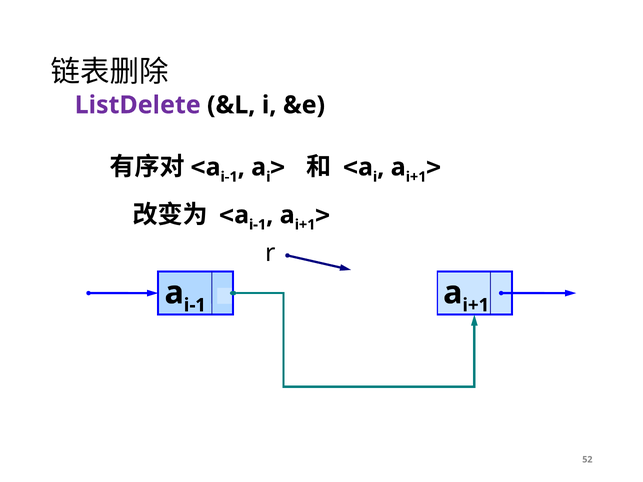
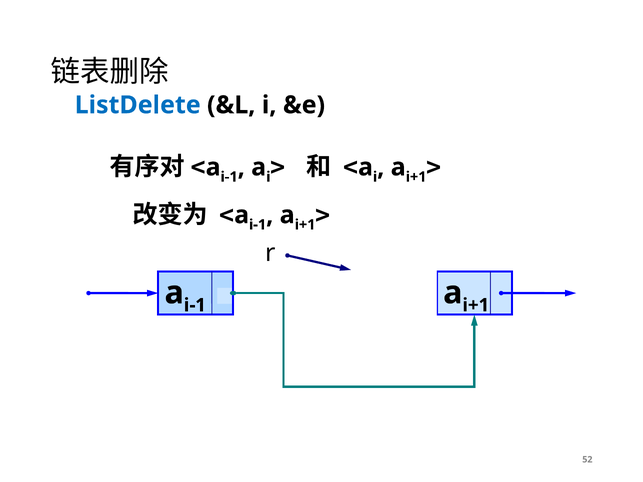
ListDelete colour: purple -> blue (138, 105)
